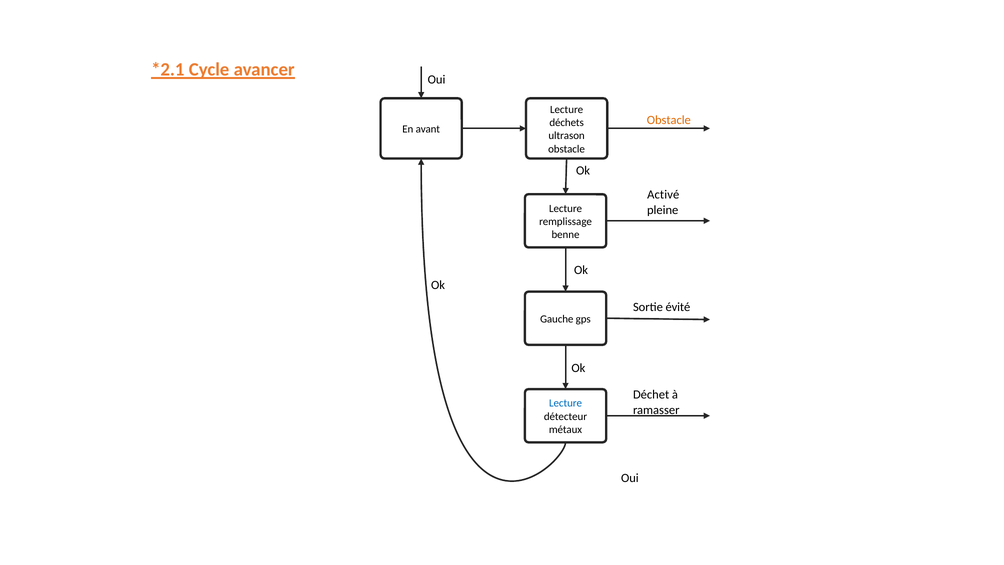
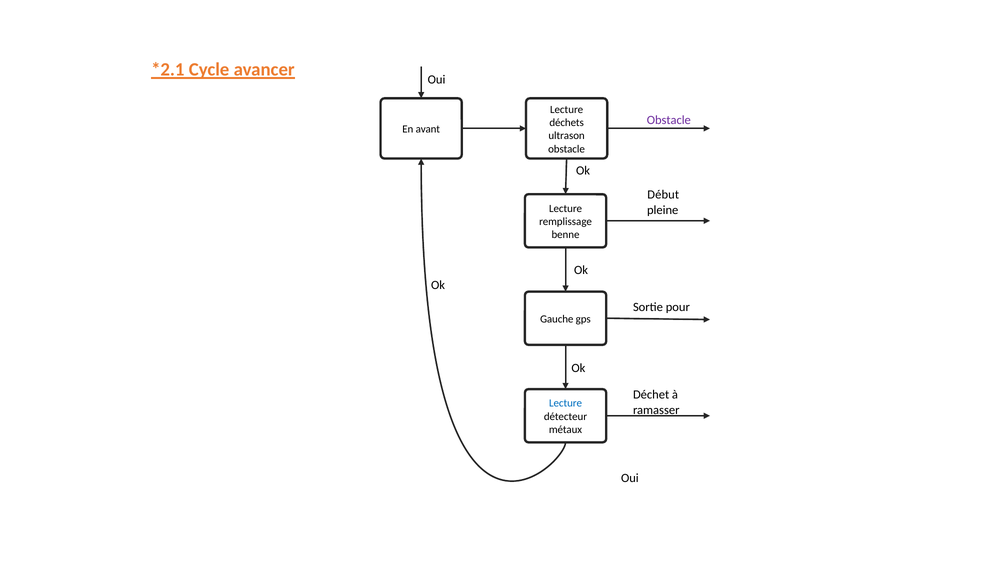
Obstacle colour: orange -> purple (669, 120)
Activé: Activé -> Début (663, 195)
évité: évité -> pour (678, 307)
